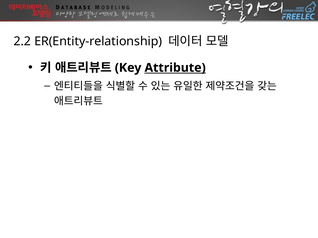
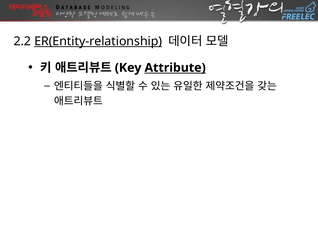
ER(Entity-relationship underline: none -> present (98, 41)
